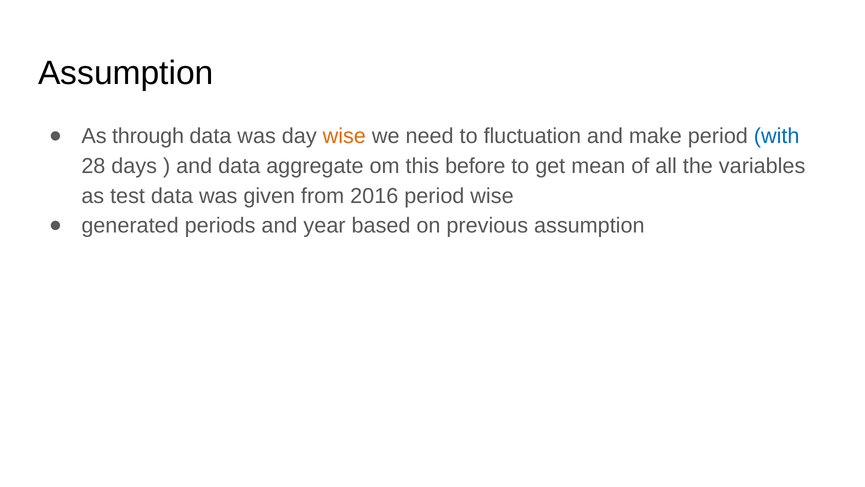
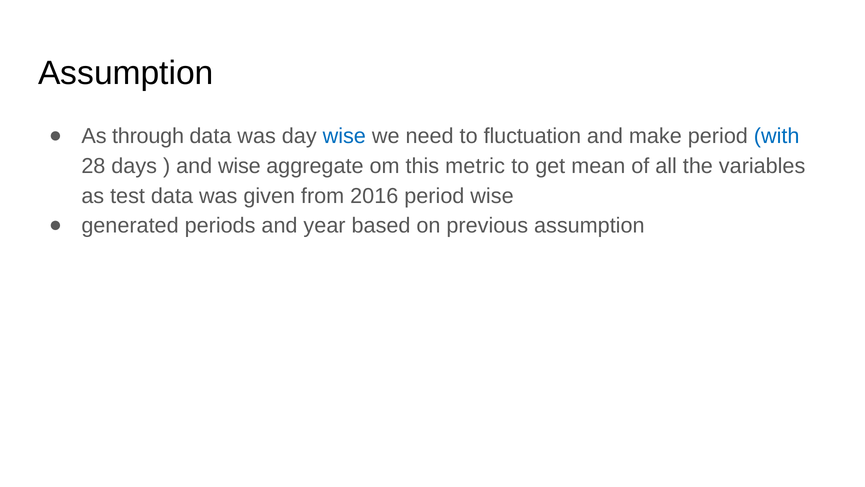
wise colour: orange -> blue (344, 136)
and data: data -> wise (239, 166)
before: before -> metric (475, 166)
